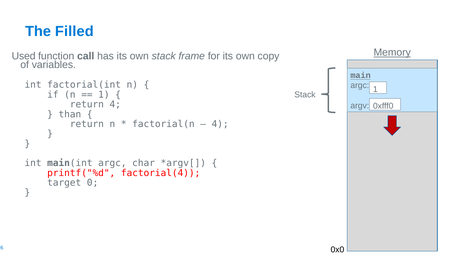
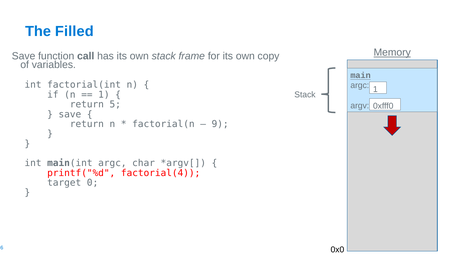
Used: Used -> Save (24, 56)
return 4: 4 -> 5 (115, 104)
than: than -> save (70, 114)
4: 4 -> 9 (220, 124)
